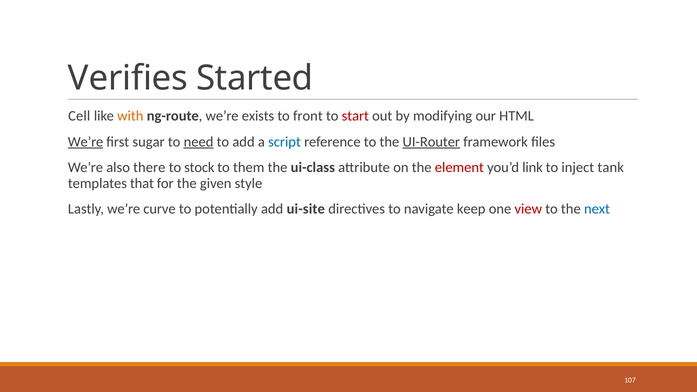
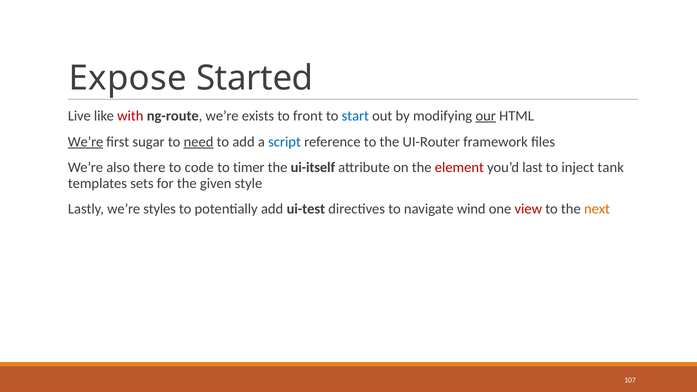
Verifies: Verifies -> Expose (128, 78)
Cell: Cell -> Live (79, 116)
with colour: orange -> red (130, 116)
start colour: red -> blue (355, 116)
our underline: none -> present (486, 116)
UI-Router underline: present -> none (431, 142)
stock: stock -> code (199, 168)
them: them -> timer (249, 168)
ui-class: ui-class -> ui-itself (313, 168)
link: link -> last (533, 168)
that: that -> sets (142, 183)
curve: curve -> styles (160, 209)
ui-site: ui-site -> ui-test (306, 209)
keep: keep -> wind (471, 209)
next colour: blue -> orange (597, 209)
